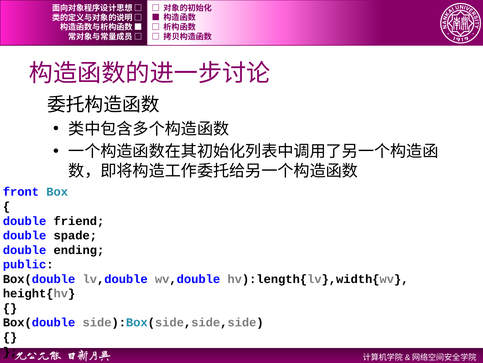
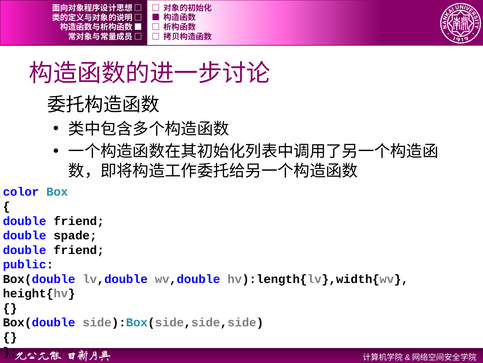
front: front -> color (21, 192)
ending: ending -> friend (79, 250)
